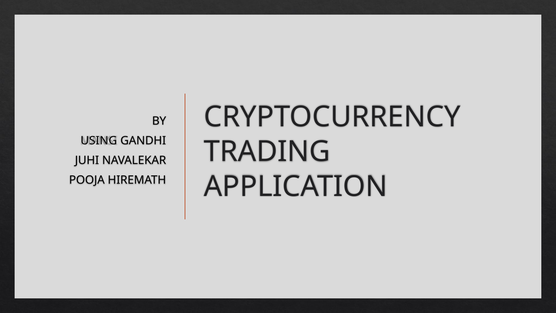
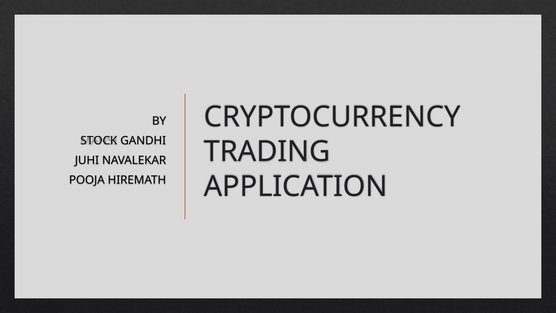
USING: USING -> STOCK (99, 141)
